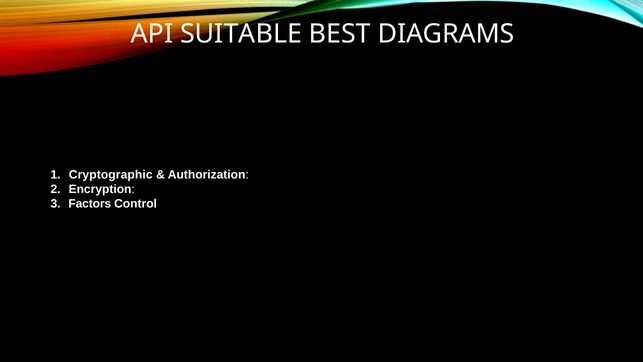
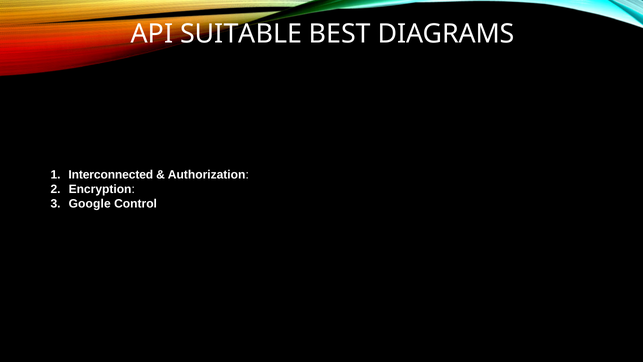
Cryptographic: Cryptographic -> Interconnected (111, 174)
Factors: Factors -> Google (90, 203)
